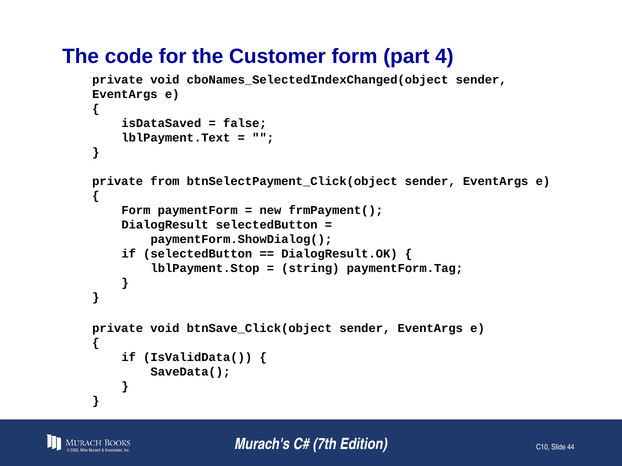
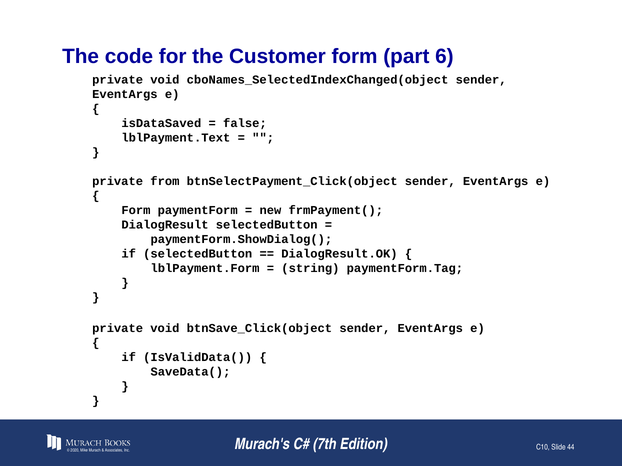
4: 4 -> 6 (444, 57)
lblPayment.Stop: lblPayment.Stop -> lblPayment.Form (205, 268)
